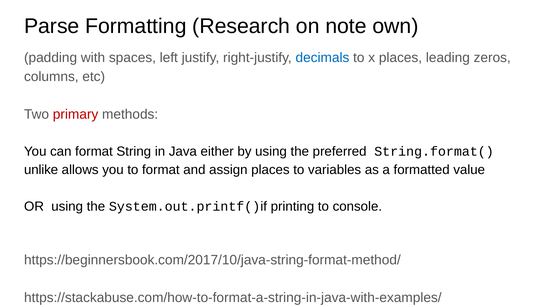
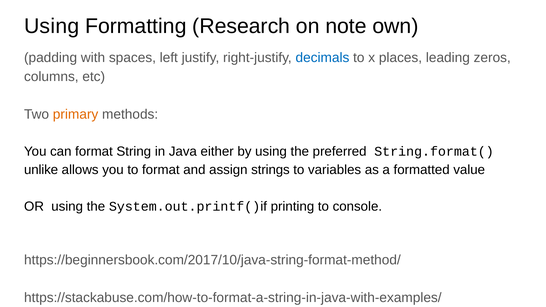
Parse: Parse -> Using (52, 26)
primary colour: red -> orange (76, 114)
assign places: places -> strings (270, 170)
